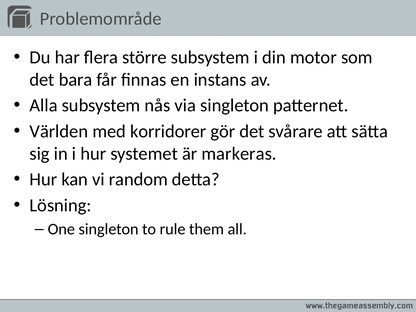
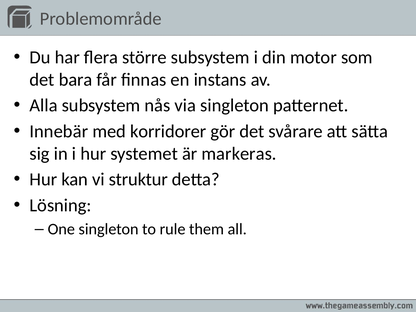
Världen: Världen -> Innebär (59, 131)
random: random -> struktur (138, 180)
